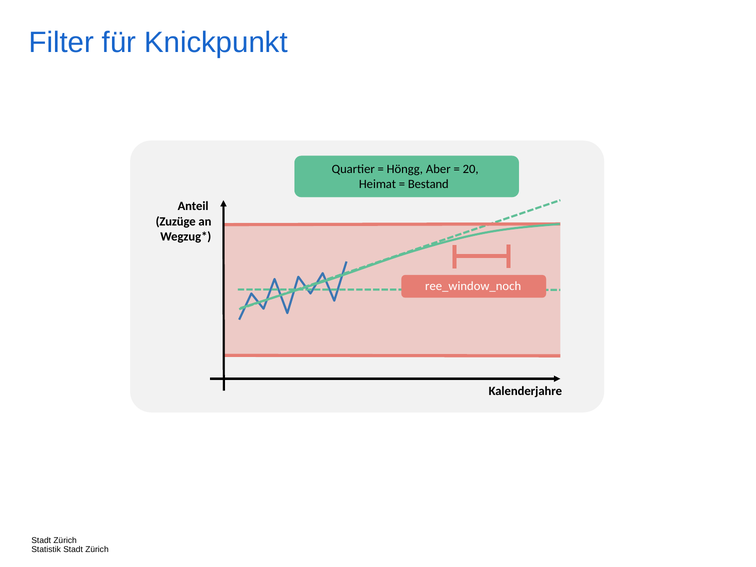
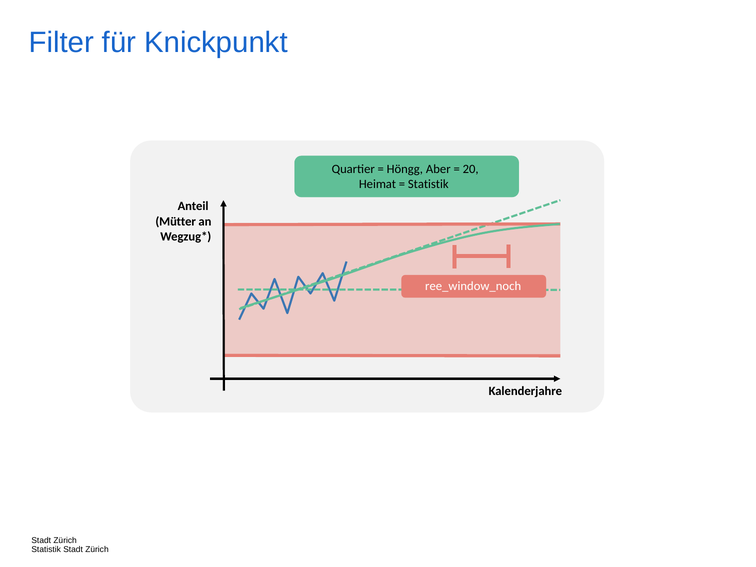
Bestand: Bestand -> Statistik (428, 184)
Zuzüge: Zuzüge -> Mütter (176, 221)
